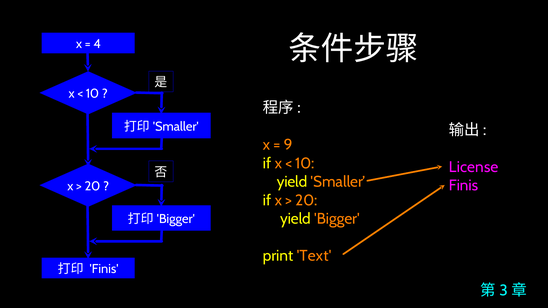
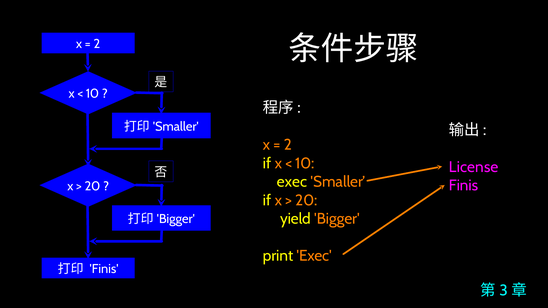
4: 4 -> 2 (97, 44)
9: 9 -> 2 (288, 145)
yield: yield -> exec (292, 182)
print Text: Text -> Exec (314, 256)
